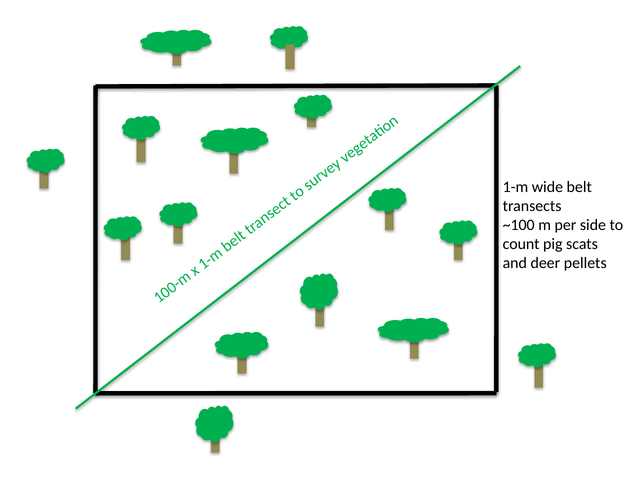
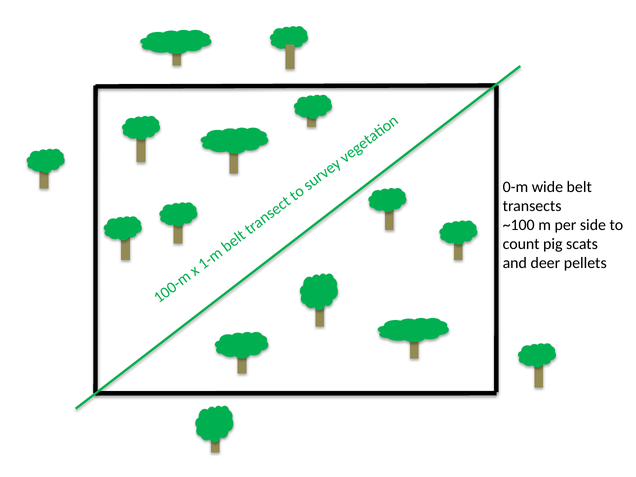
1-m: 1-m -> 0-m (515, 187)
